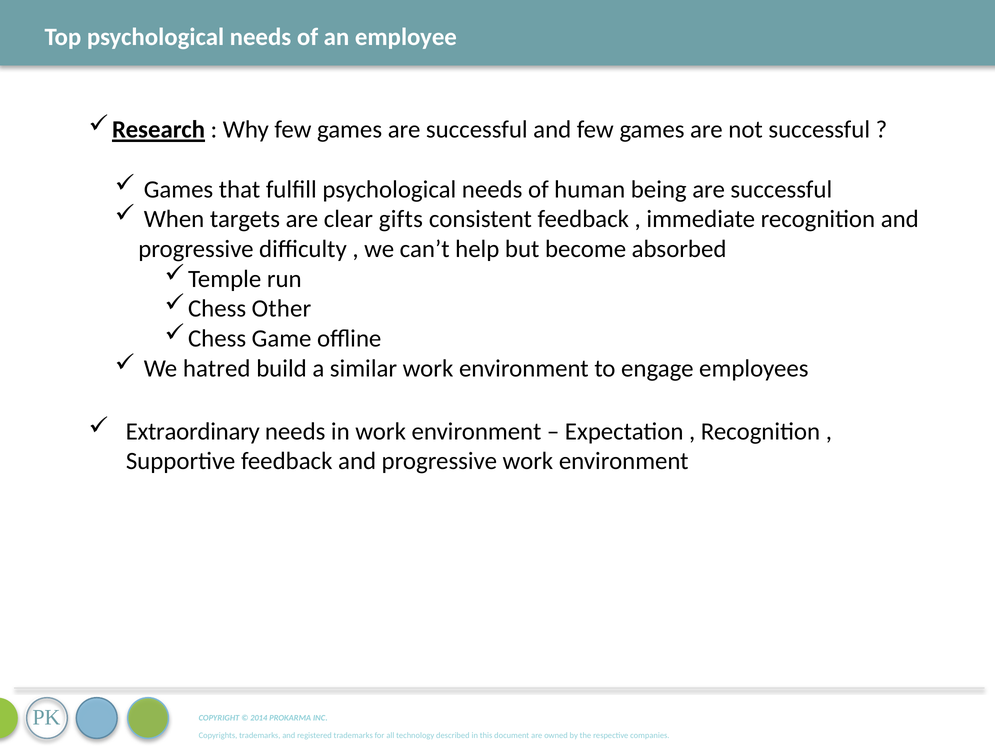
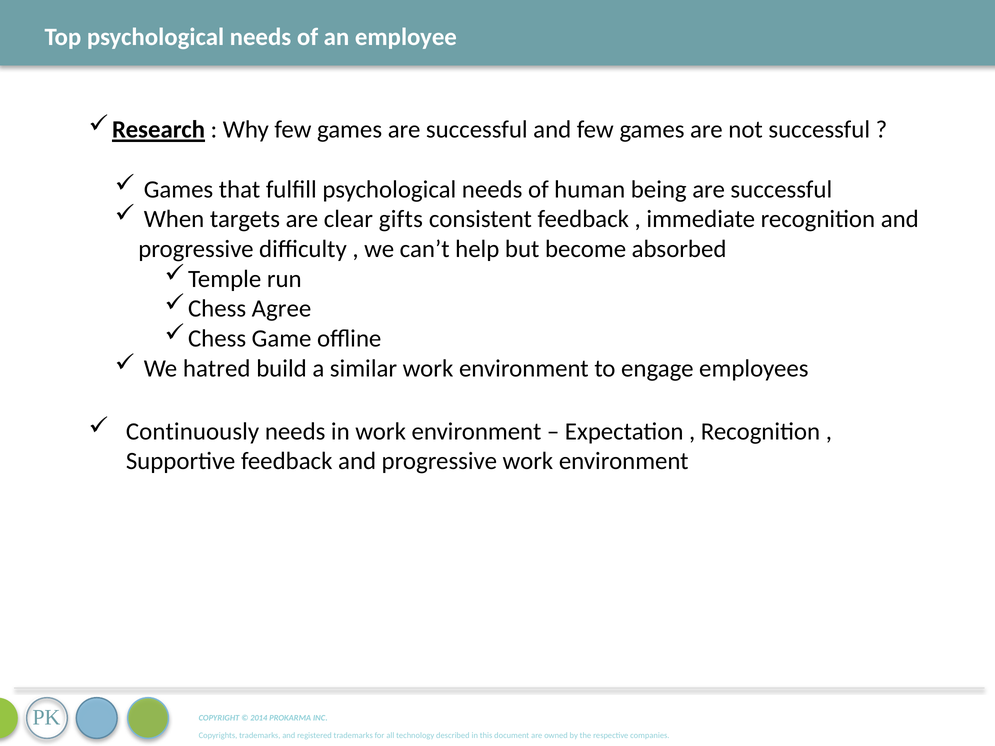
Other: Other -> Agree (282, 309)
Extraordinary: Extraordinary -> Continuously (193, 432)
